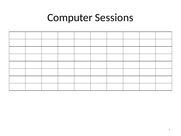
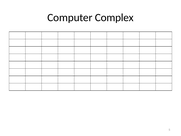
Sessions: Sessions -> Complex (114, 18)
